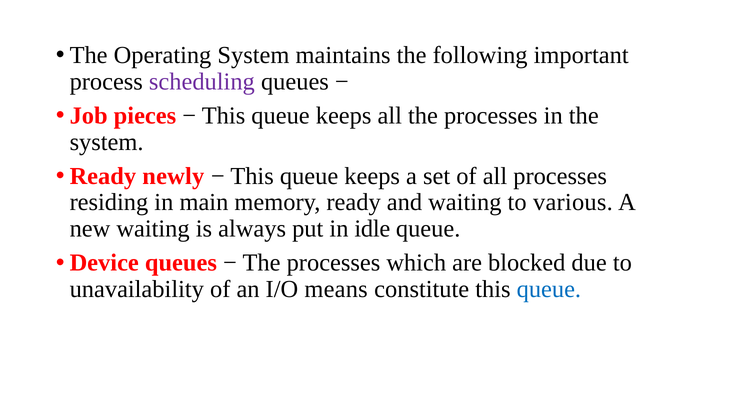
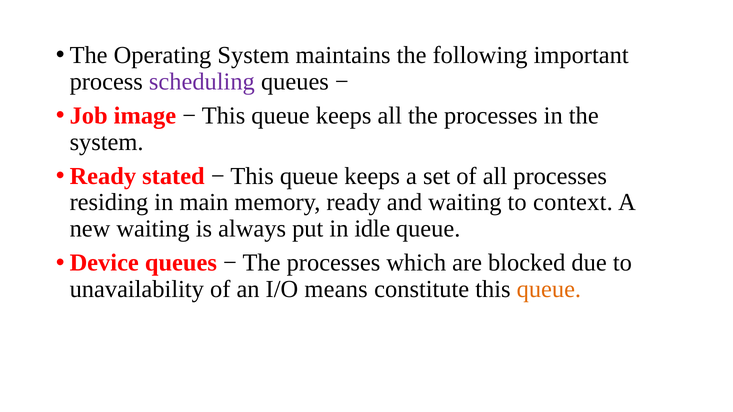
pieces: pieces -> image (145, 116)
newly: newly -> stated (173, 176)
various: various -> context (573, 203)
queue colour: blue -> orange (549, 289)
